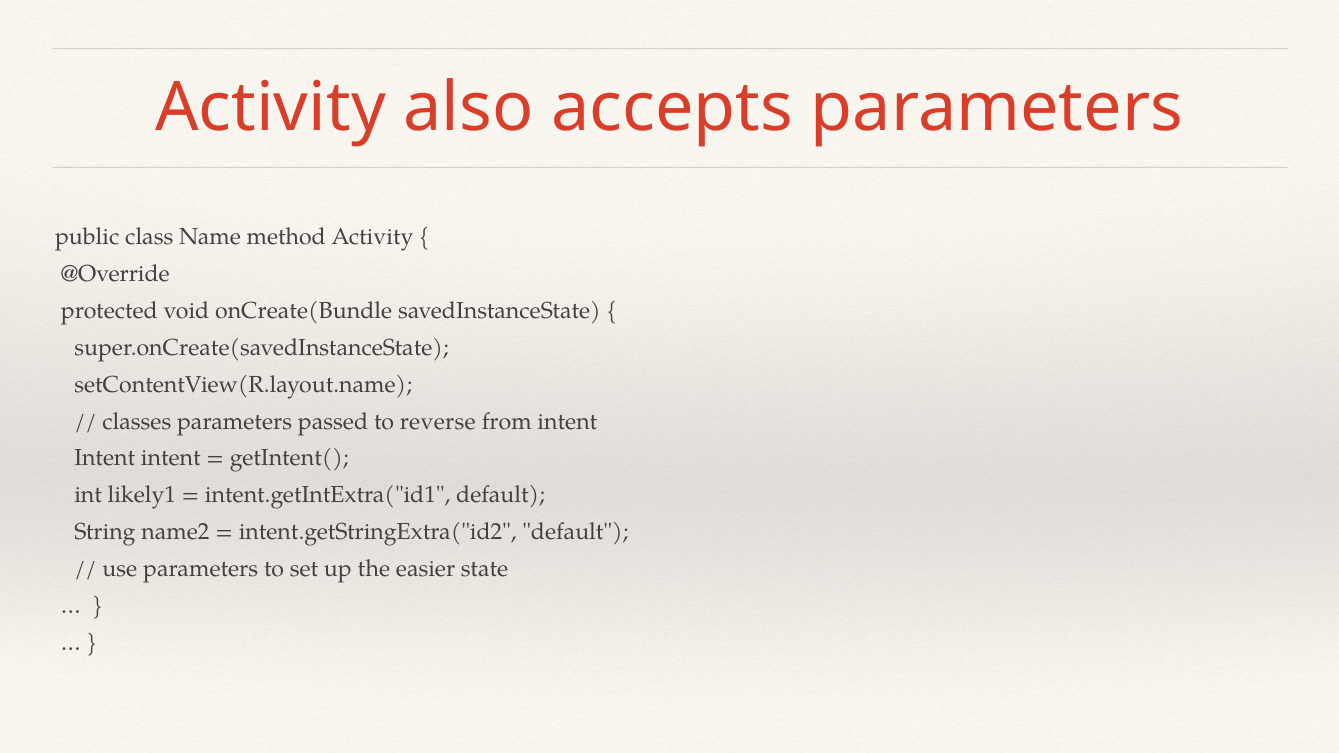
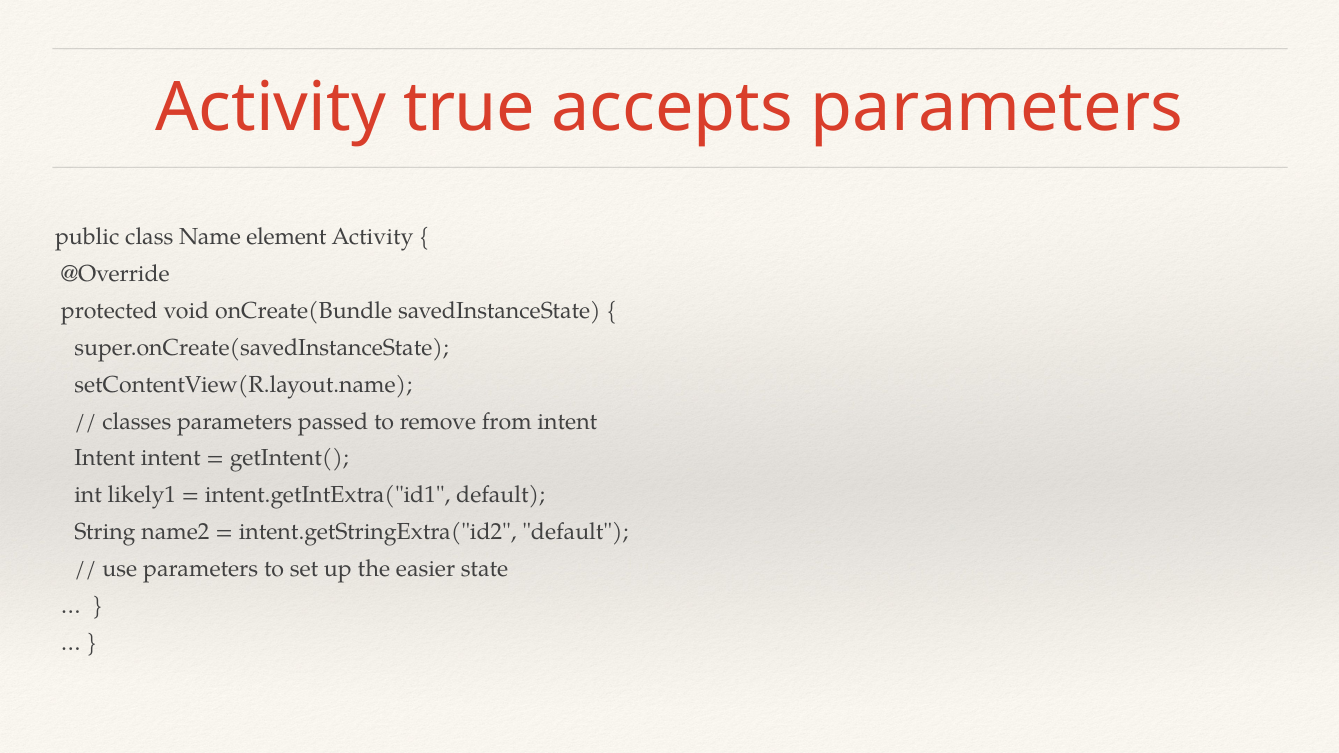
also: also -> true (469, 108)
method: method -> element (286, 237)
reverse: reverse -> remove (438, 422)
